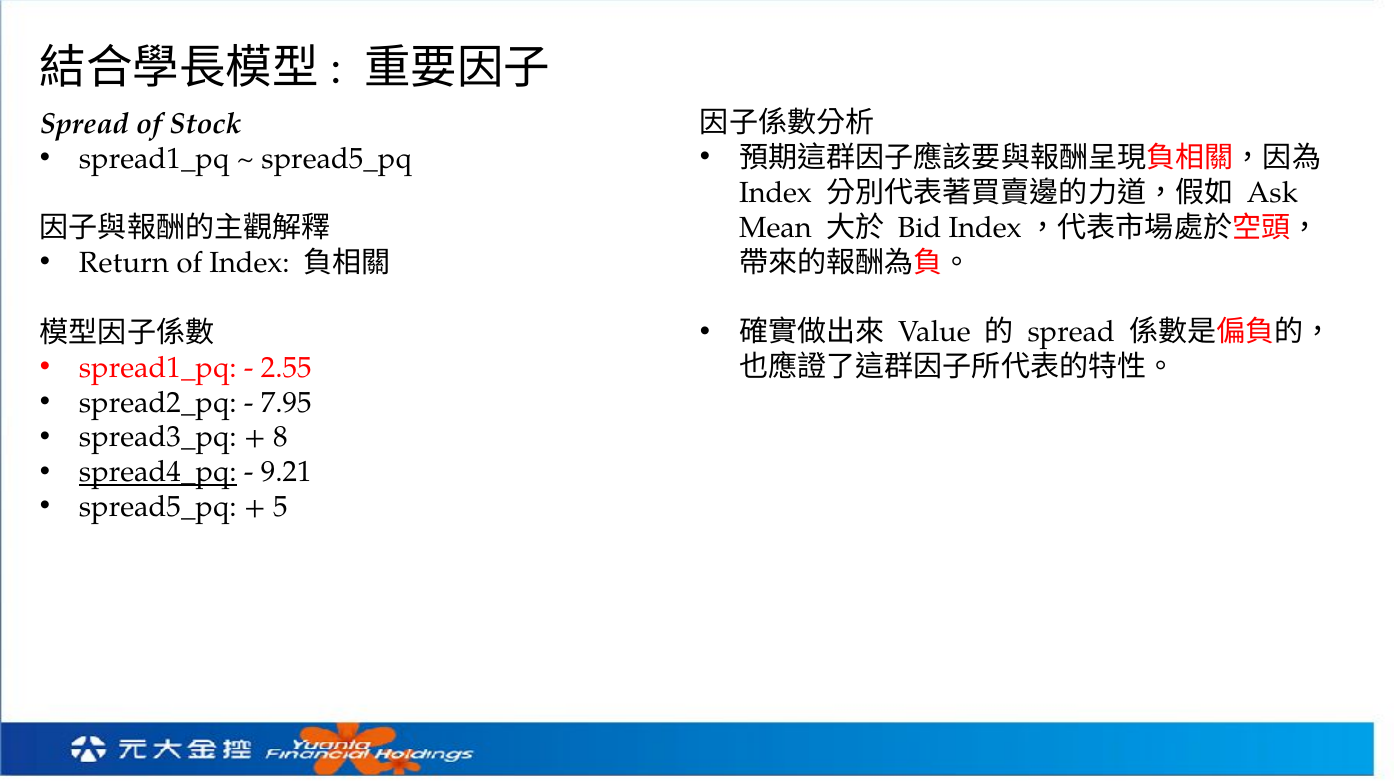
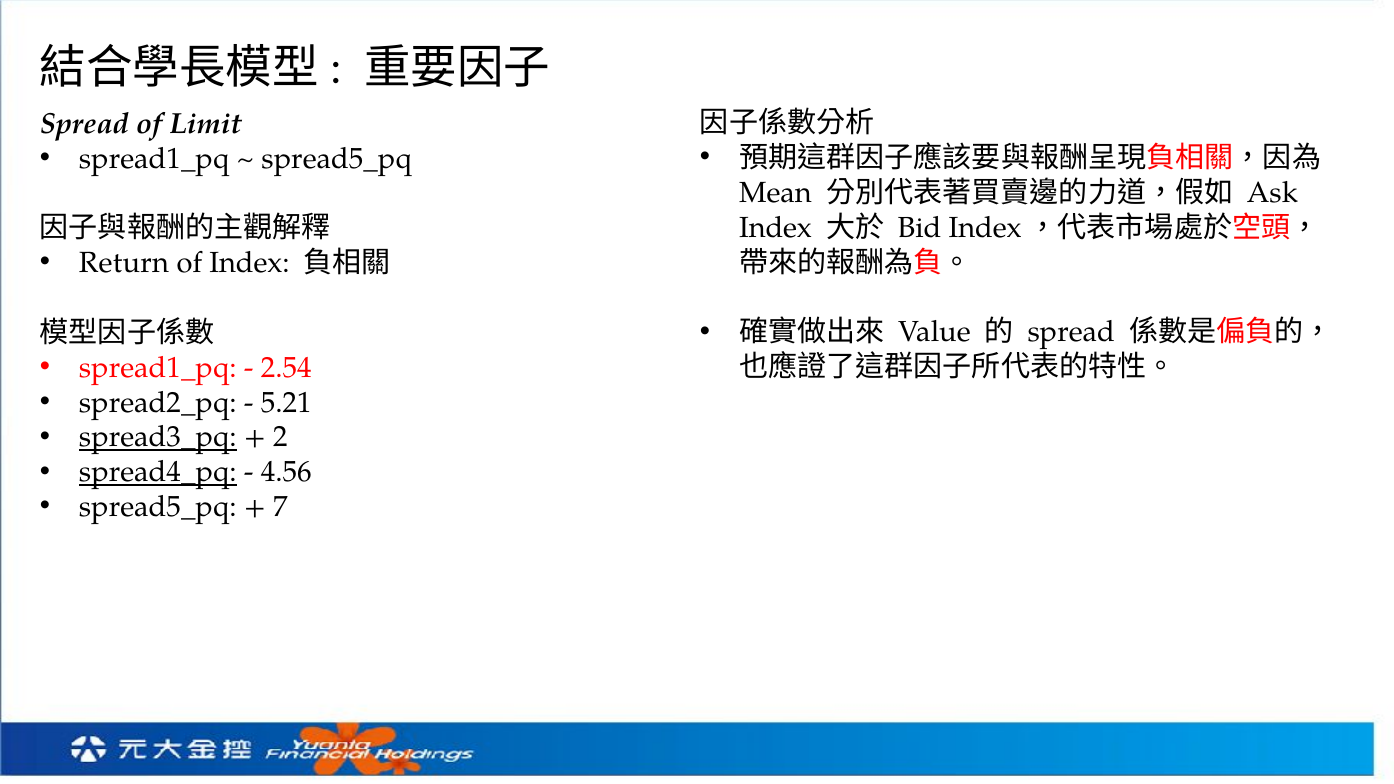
Stock: Stock -> Limit (206, 124)
Index: Index -> Mean (776, 193)
Mean: Mean -> Index (776, 228)
2.55: 2.55 -> 2.54 (286, 368)
7.95: 7.95 -> 5.21 (286, 403)
spread3_pq underline: none -> present (158, 437)
8: 8 -> 2 (280, 437)
9.21: 9.21 -> 4.56 (286, 472)
5: 5 -> 7 (280, 507)
